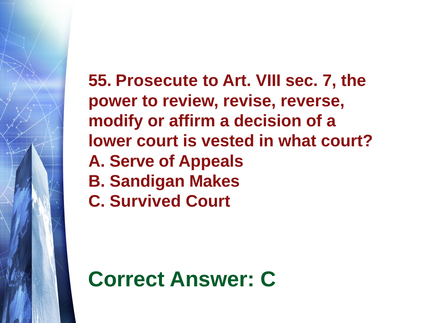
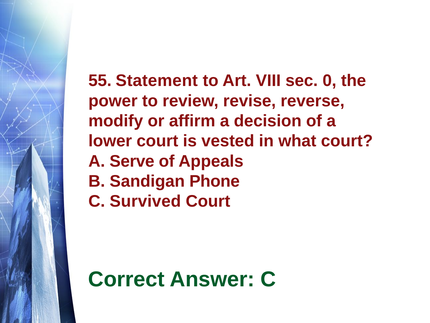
Prosecute: Prosecute -> Statement (157, 81)
7: 7 -> 0 (329, 81)
Makes: Makes -> Phone (215, 181)
